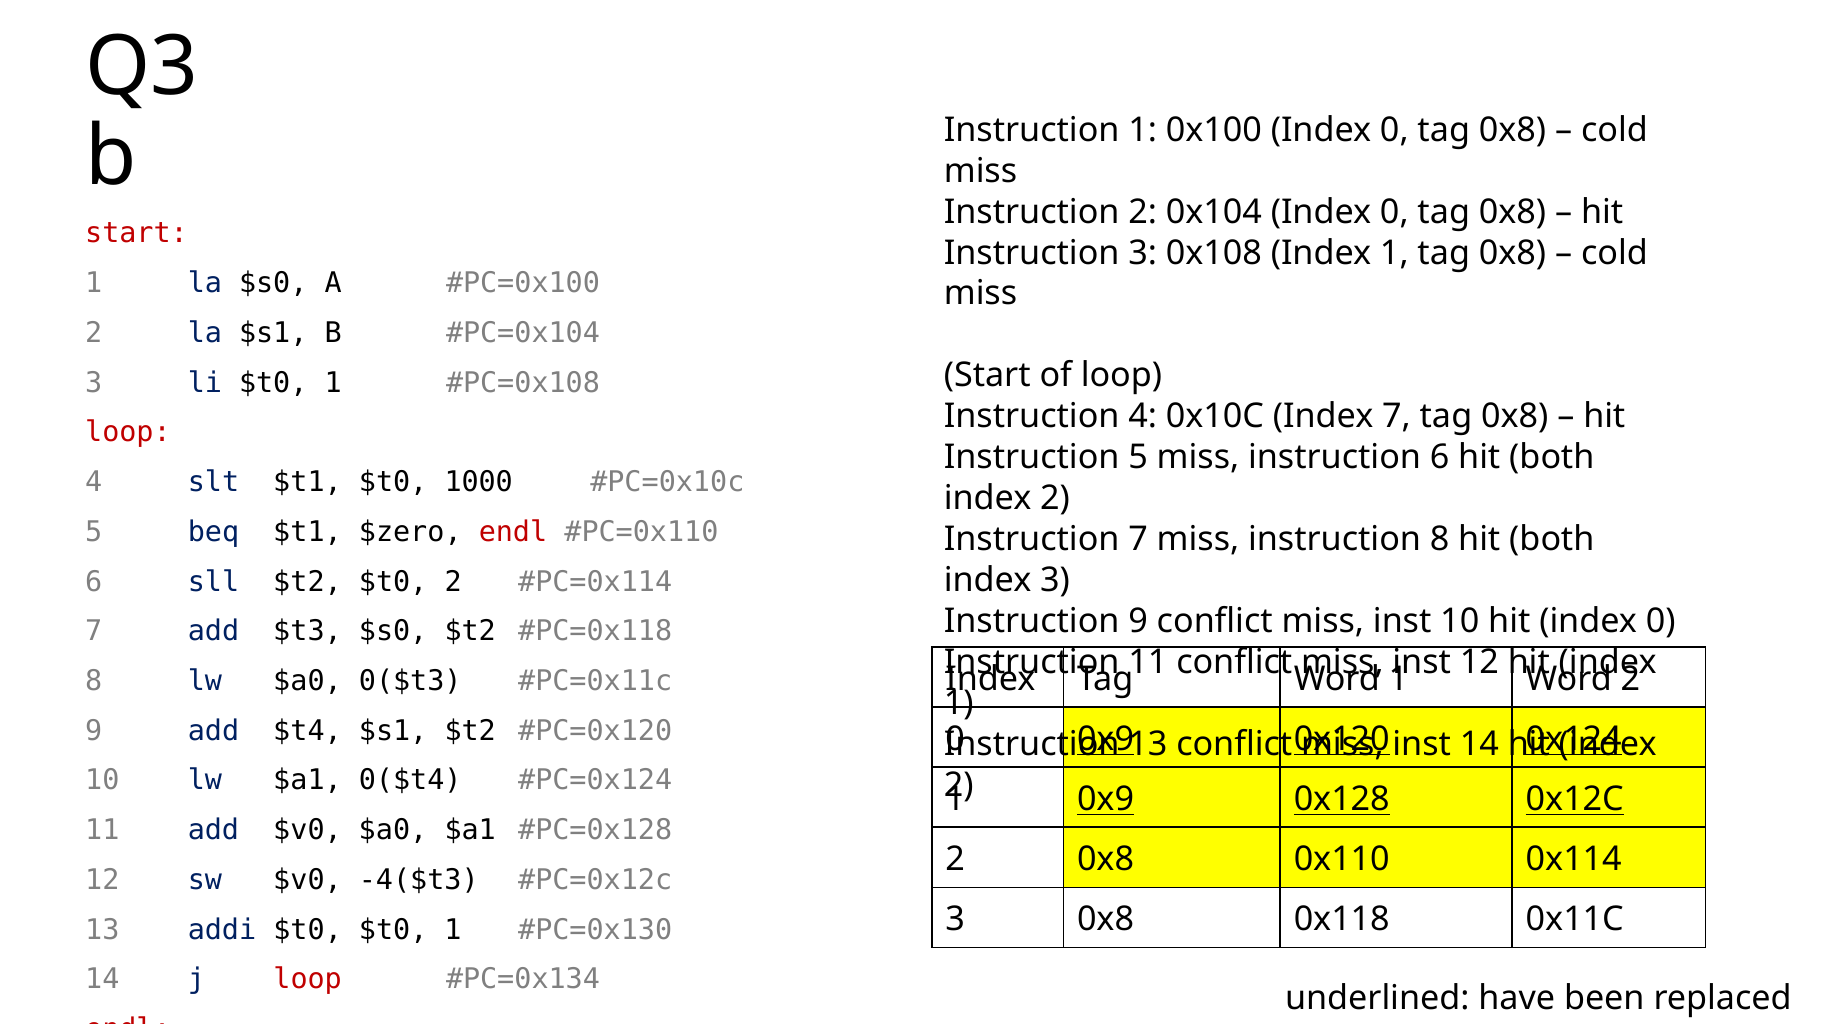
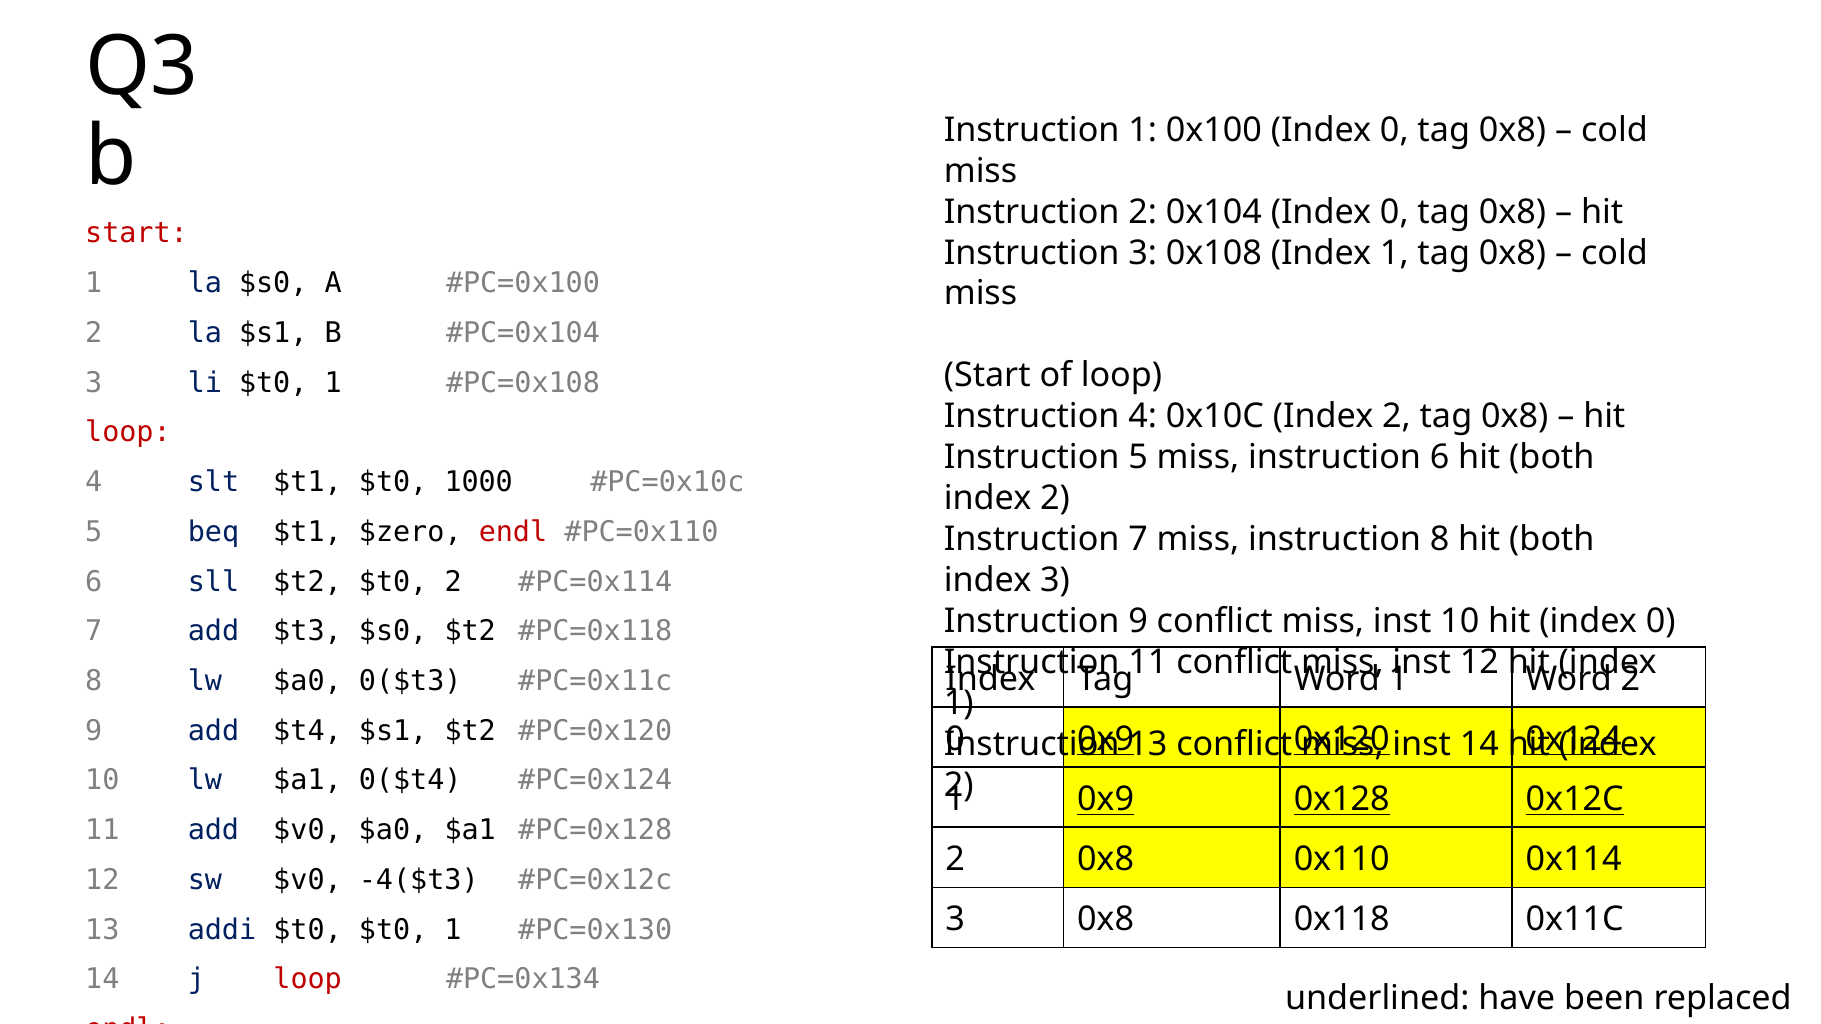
0x10C Index 7: 7 -> 2 (1397, 417)
